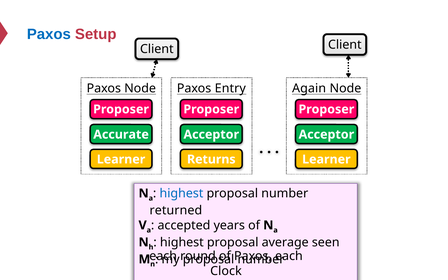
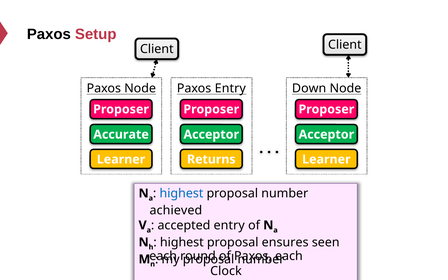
Paxos colour: blue -> black (49, 34)
Again: Again -> Down (309, 89)
returned: returned -> achieved (176, 210)
accepted years: years -> entry (229, 225)
average: average -> ensures (285, 242)
